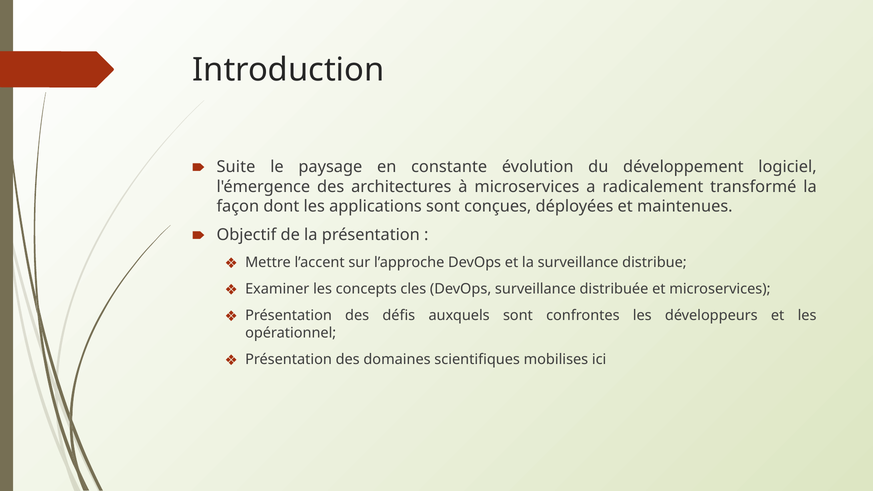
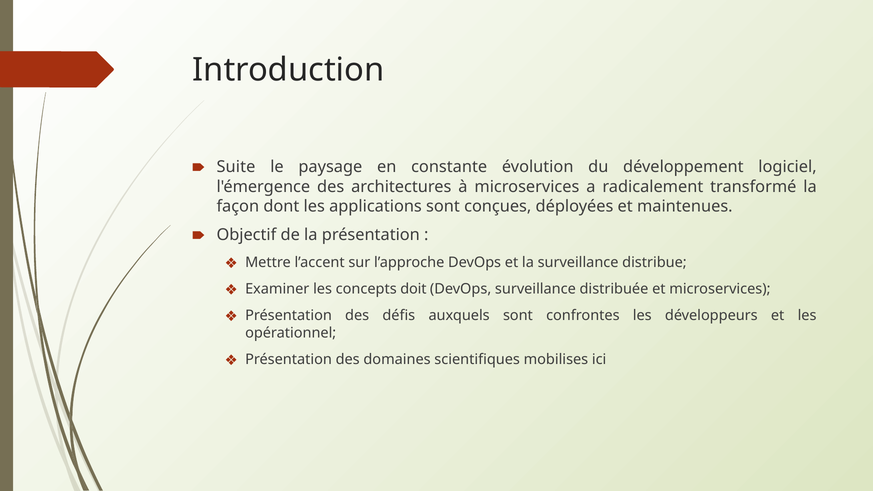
cles: cles -> doit (413, 289)
